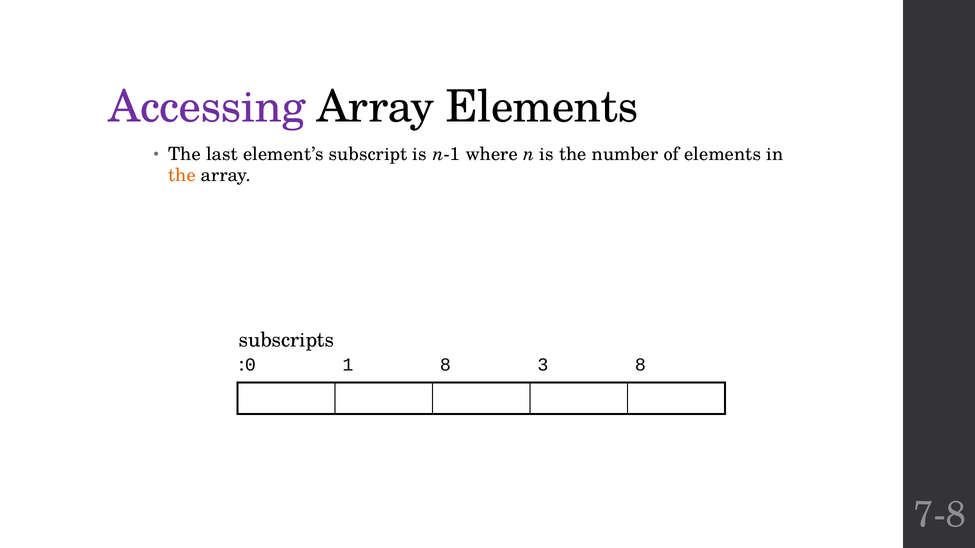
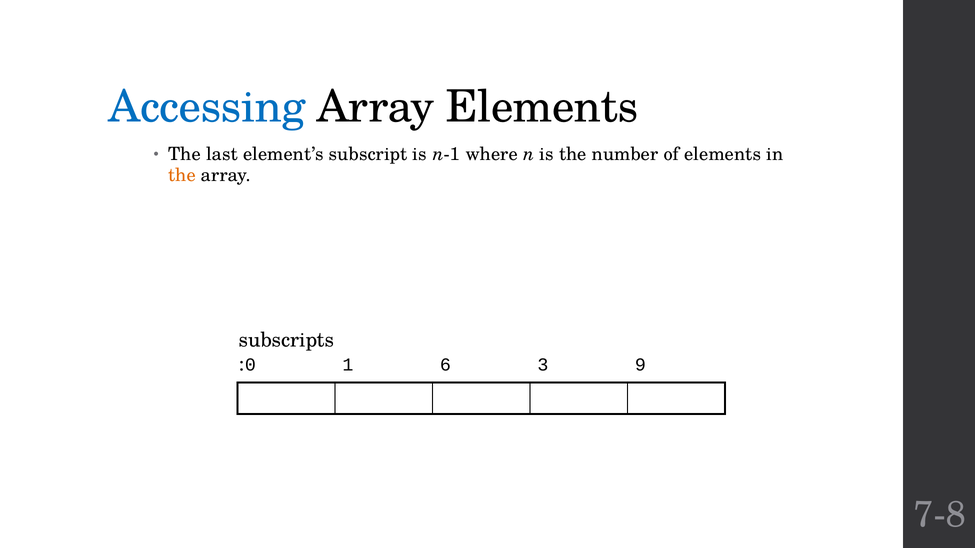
Accessing colour: purple -> blue (207, 107)
1 8: 8 -> 6 (445, 365)
3 8: 8 -> 9 (640, 365)
